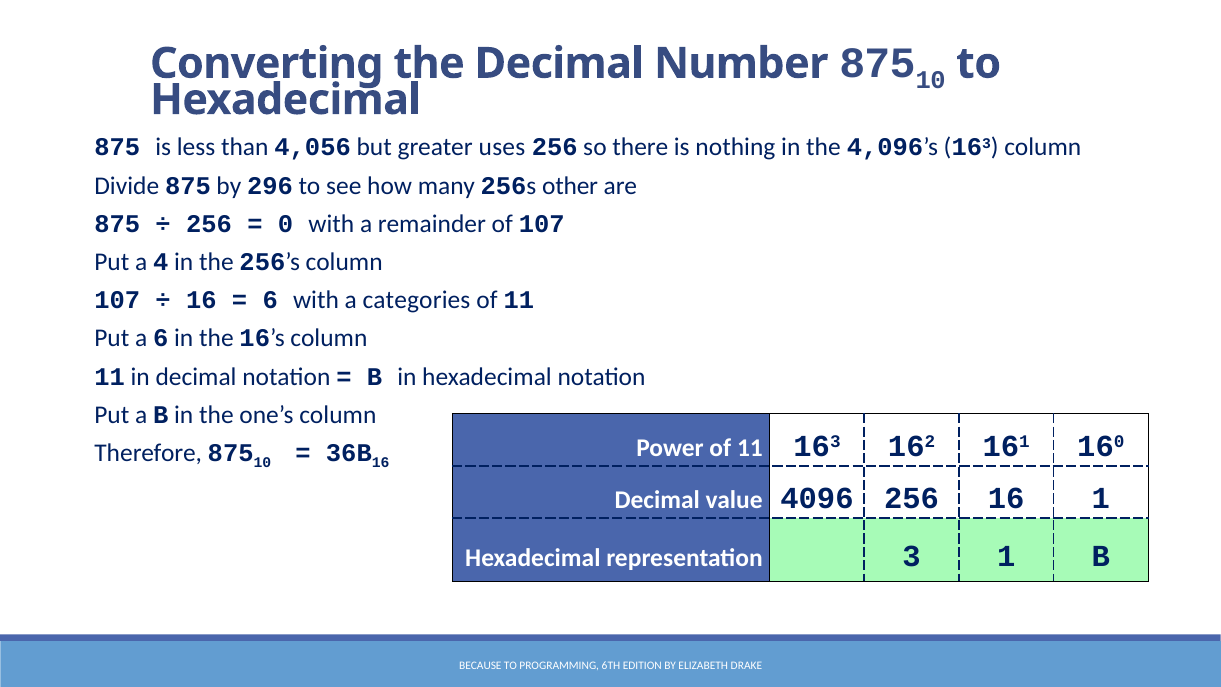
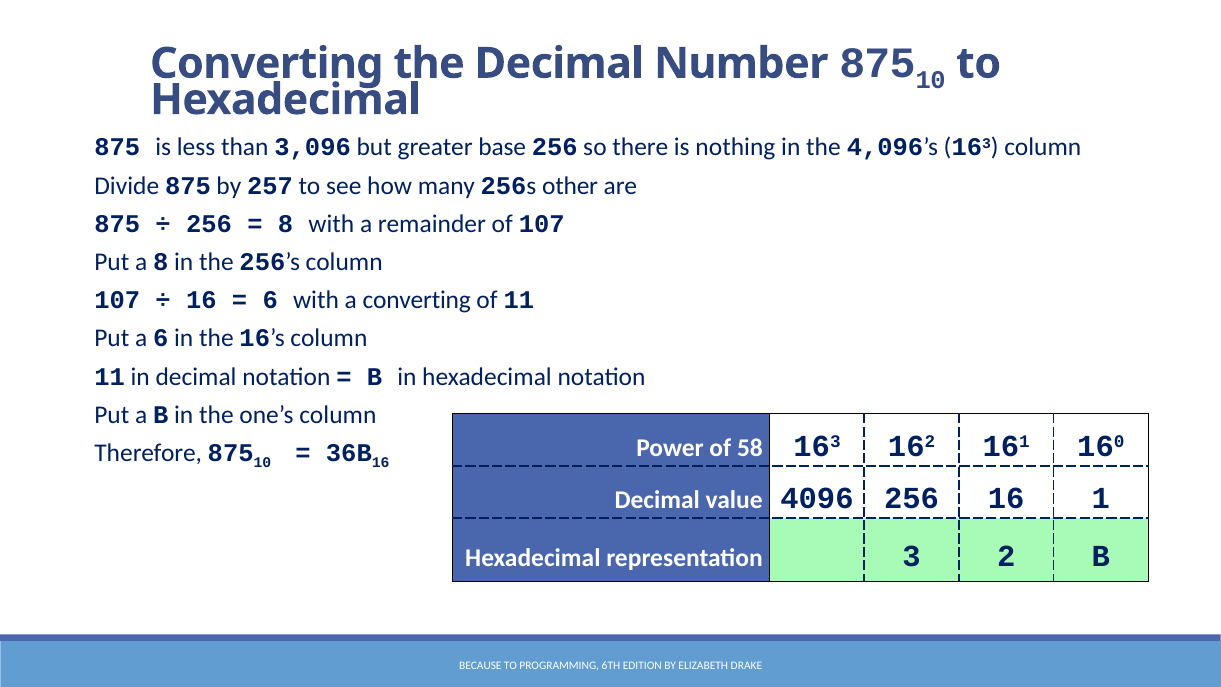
4,056: 4,056 -> 3,096 (313, 147)
uses: uses -> base (502, 147)
296: 296 -> 257 (270, 186)
0: 0 -> 8 (286, 224)
a 4: 4 -> 8 (161, 262)
a categories: categories -> converting (417, 300)
Power of 11: 11 -> 58 (750, 448)
3 1: 1 -> 2 (1006, 556)
